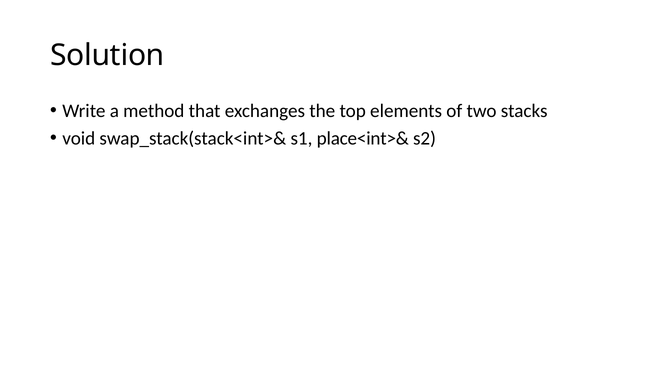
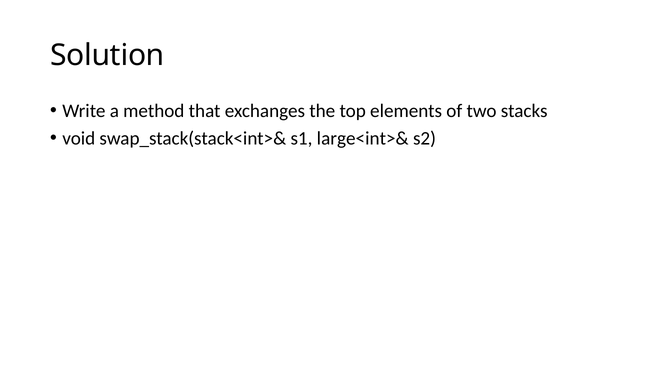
place<int>&: place<int>& -> large<int>& (363, 138)
